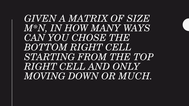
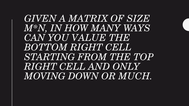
CHOSE: CHOSE -> VALUE (89, 38)
